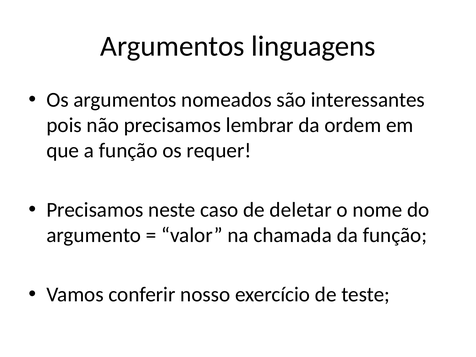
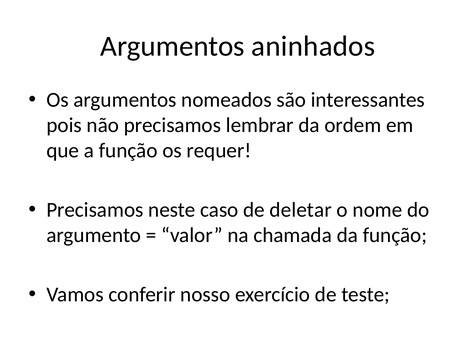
linguagens: linguagens -> aninhados (313, 46)
